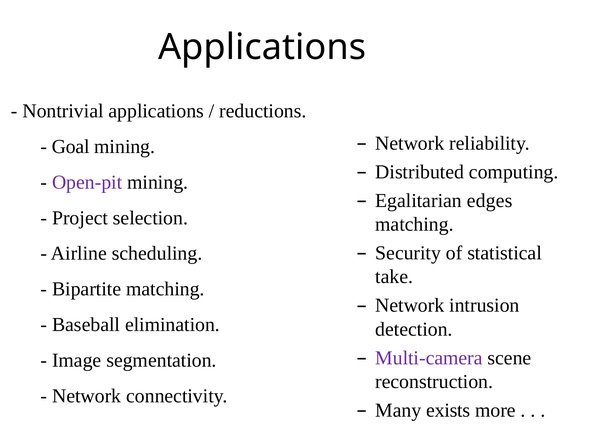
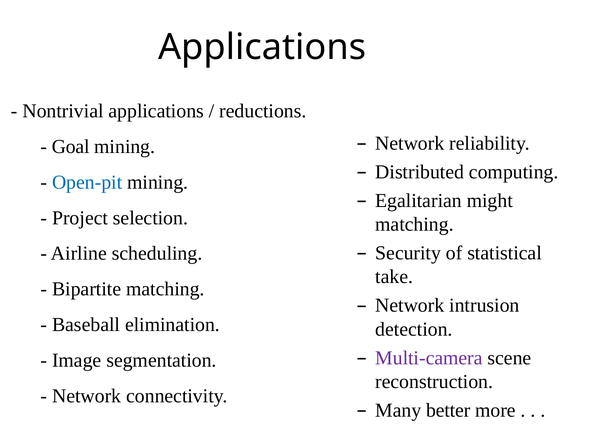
Open-pit colour: purple -> blue (87, 182)
edges: edges -> might (490, 200)
exists: exists -> better (448, 410)
